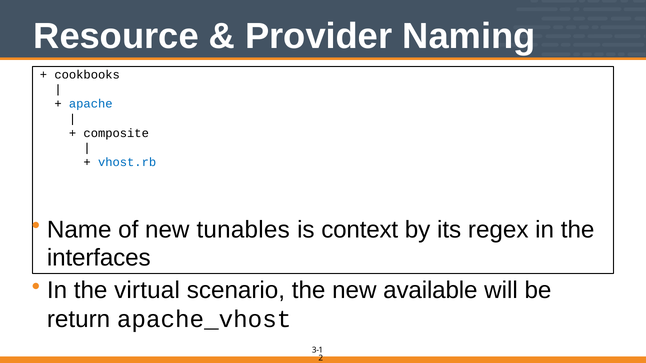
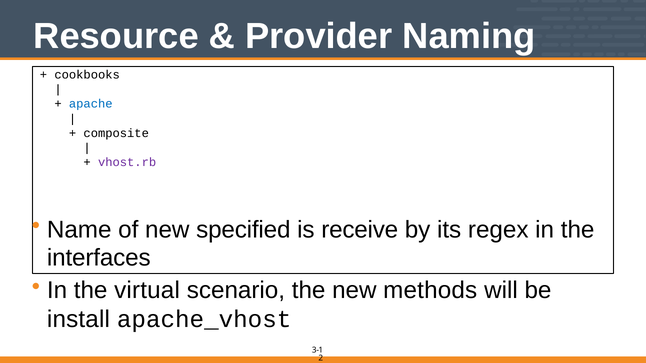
vhost.rb colour: blue -> purple (127, 163)
tunables: tunables -> specified (243, 230)
context: context -> receive (360, 230)
available: available -> methods (430, 291)
return: return -> install (78, 320)
